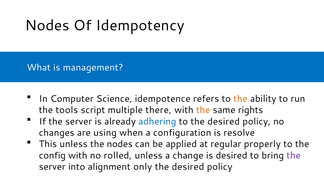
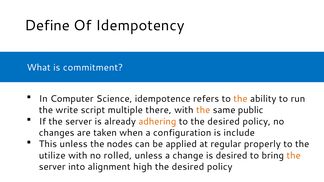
Nodes: Nodes -> Define (47, 25)
management: management -> commitment (93, 68)
tools: tools -> write (67, 110)
rights: rights -> public (251, 110)
adhering colour: blue -> orange (157, 122)
using: using -> taken (105, 133)
resolve: resolve -> include (239, 133)
config: config -> utilize (52, 156)
the colour: purple -> orange (294, 156)
only: only -> high (143, 167)
